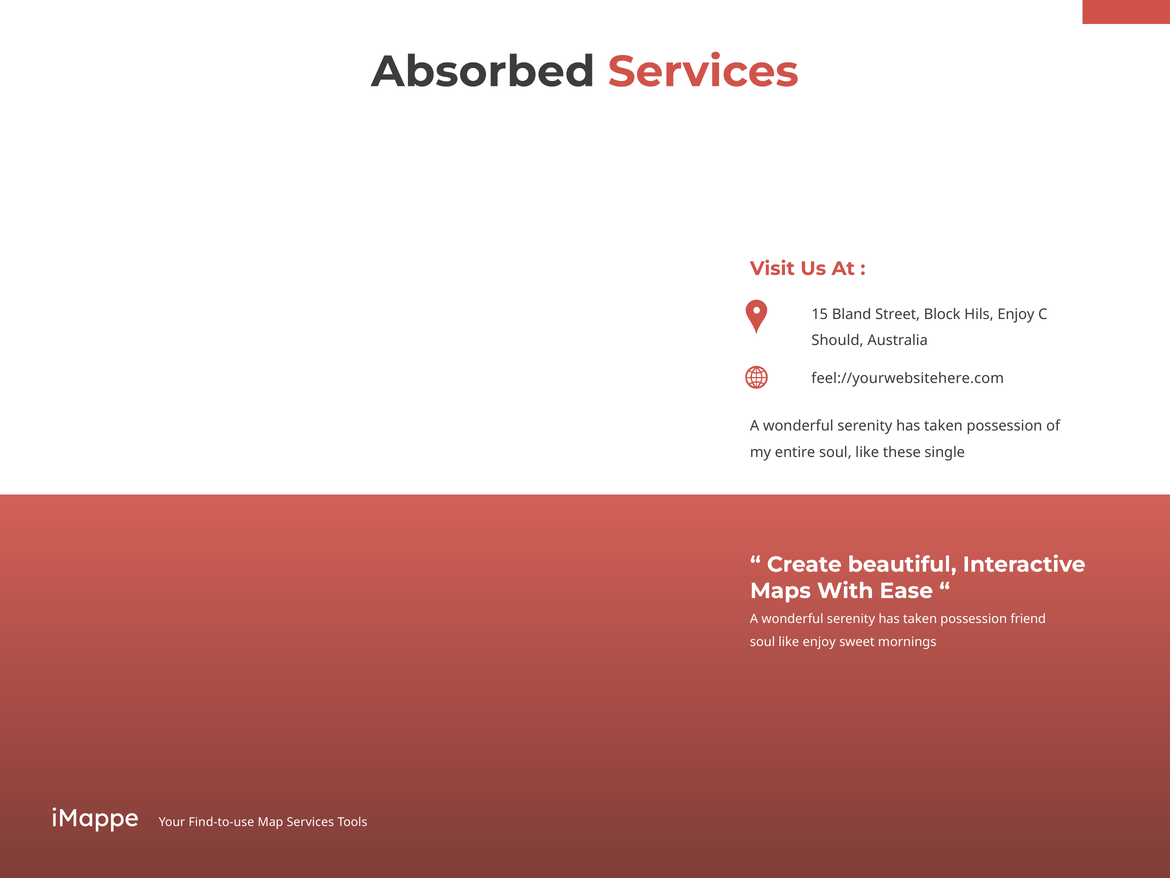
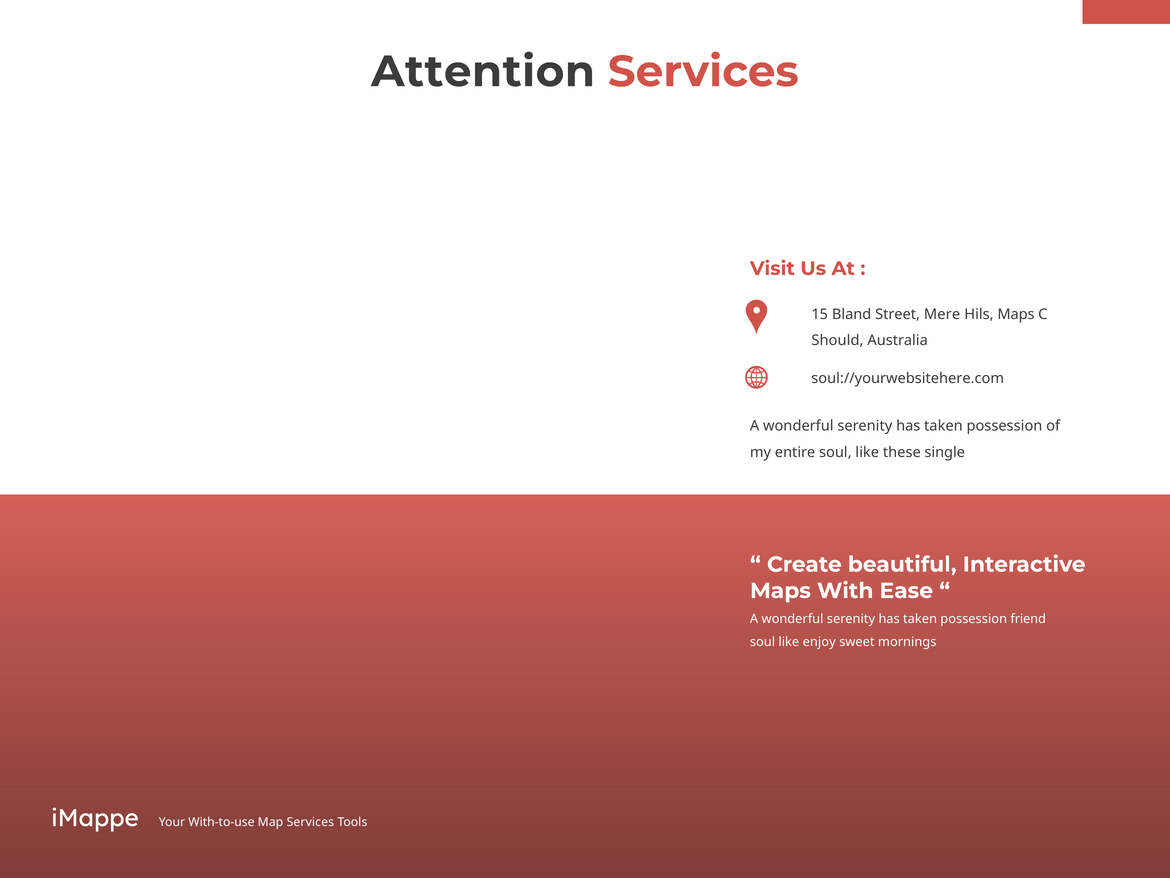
Absorbed: Absorbed -> Attention (483, 72)
Block: Block -> Mere (942, 314)
Hils Enjoy: Enjoy -> Maps (1016, 314)
feel://yourwebsitehere.com: feel://yourwebsitehere.com -> soul://yourwebsitehere.com (908, 378)
Find-to-use: Find-to-use -> With-to-use (221, 822)
